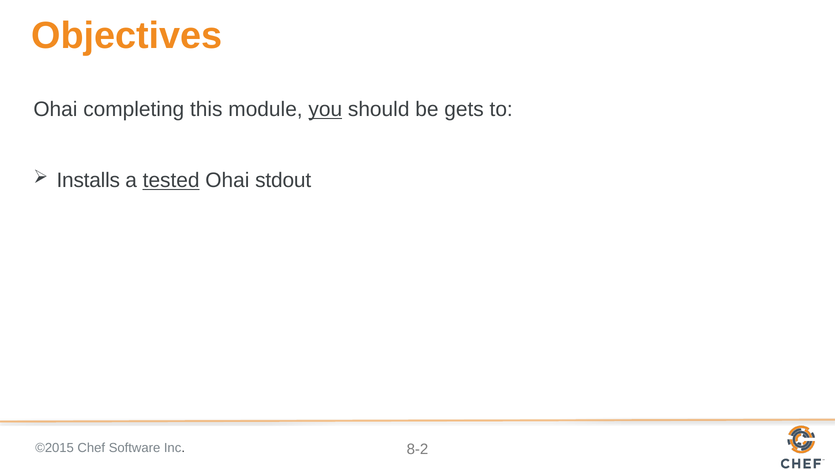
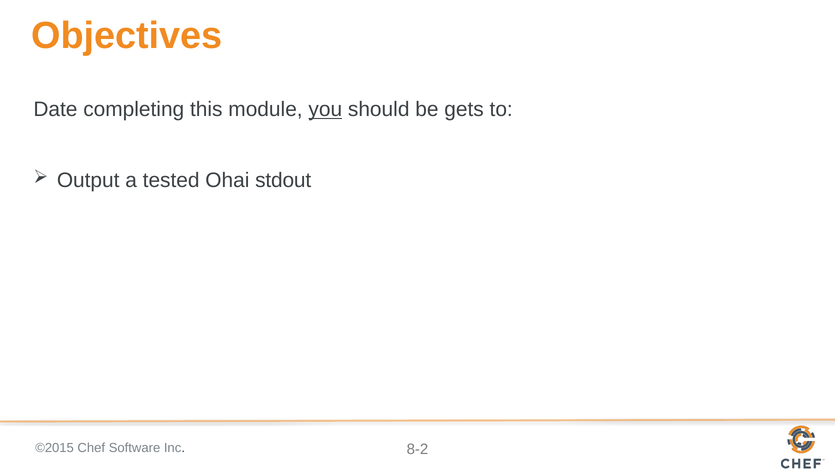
Ohai: Ohai -> Date (55, 109)
Installs: Installs -> Output (88, 180)
tested underline: present -> none (171, 180)
